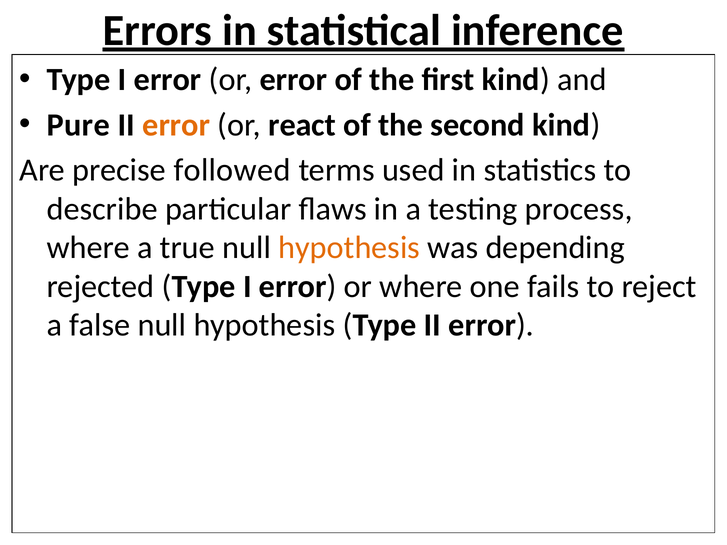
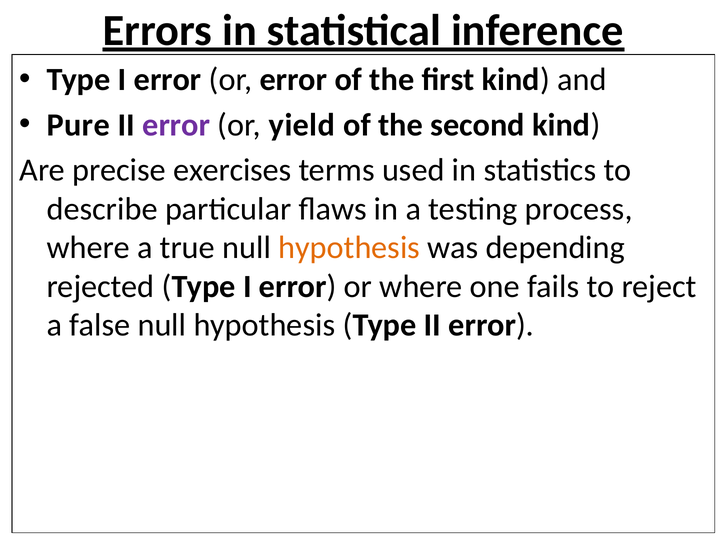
error colour: orange -> purple (176, 125)
react: react -> yield (302, 125)
followed: followed -> exercises (232, 170)
